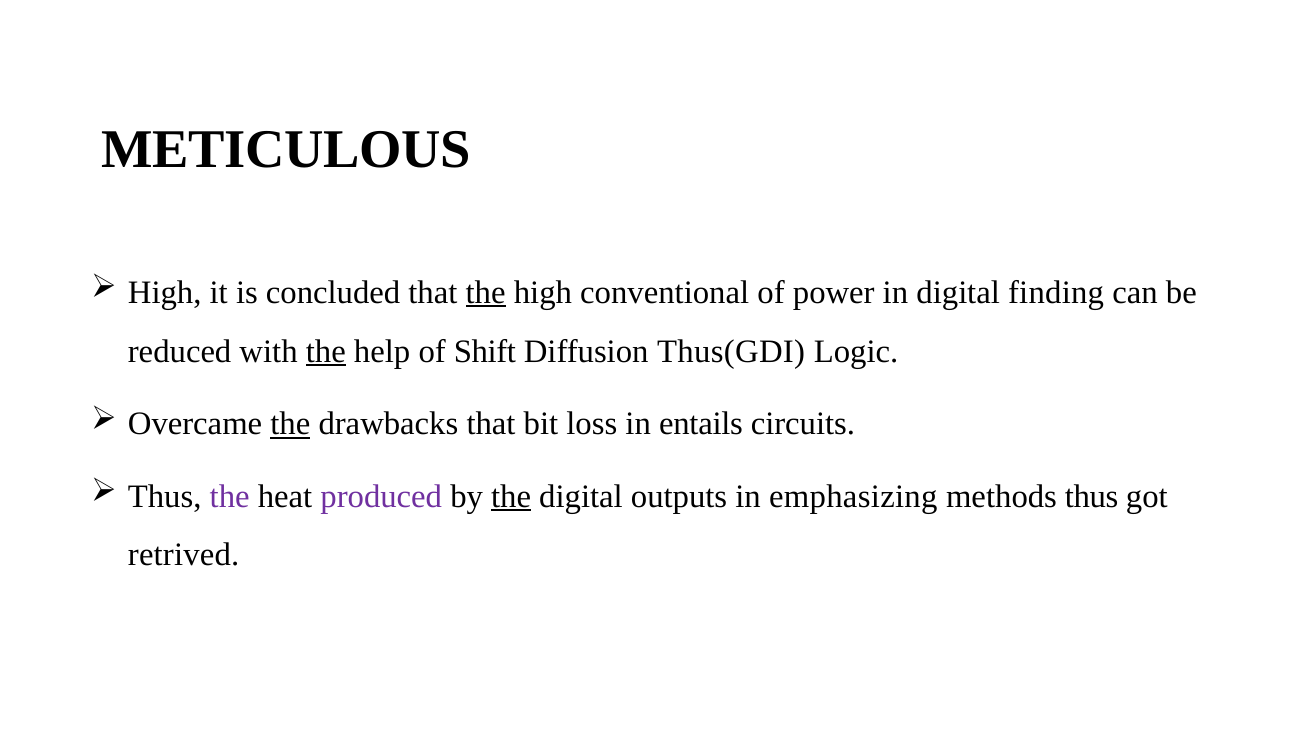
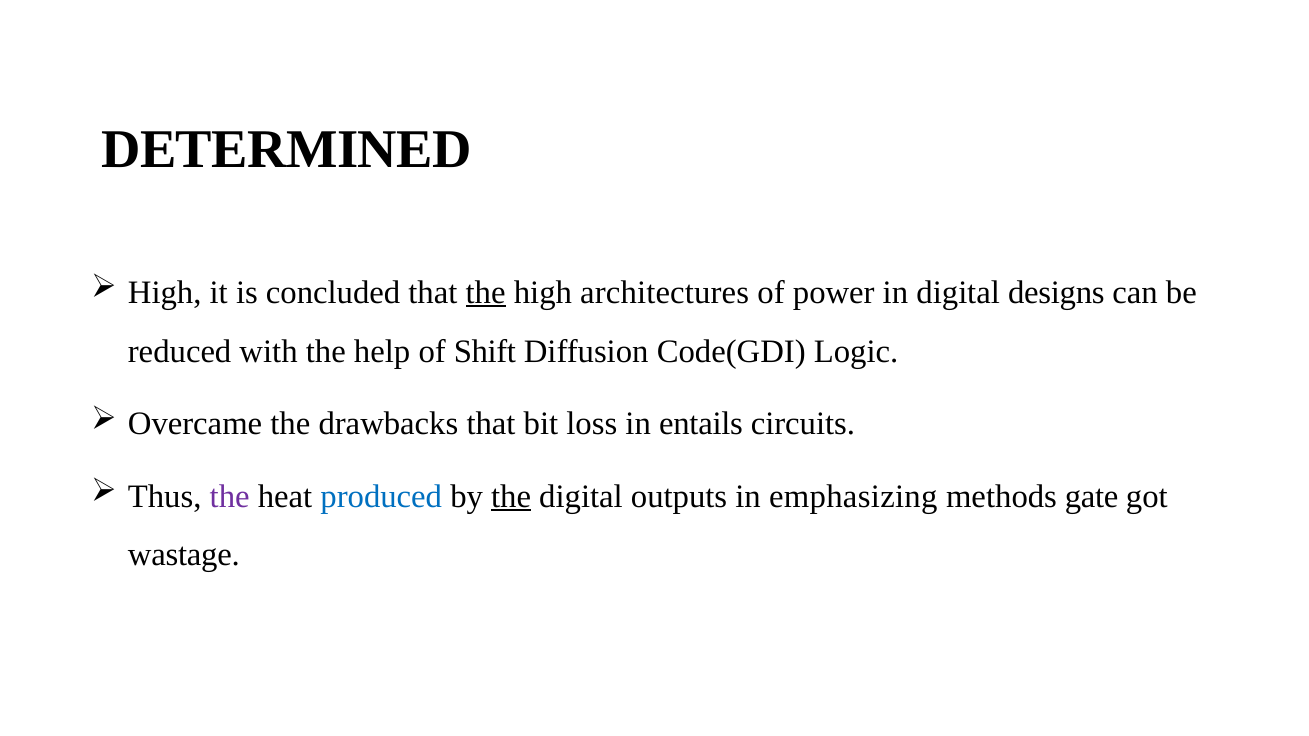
METICULOUS: METICULOUS -> DETERMINED (287, 150)
conventional: conventional -> architectures (665, 292)
finding: finding -> designs (1056, 292)
the underline: present -> none (326, 351)
Thus(GDI: Thus(GDI -> Code(GDI (731, 351)
the underline: present -> none (290, 424)
produced colour: purple -> blue (381, 496)
methods thus: thus -> gate (1092, 496)
retrived: retrived -> wastage (184, 555)
